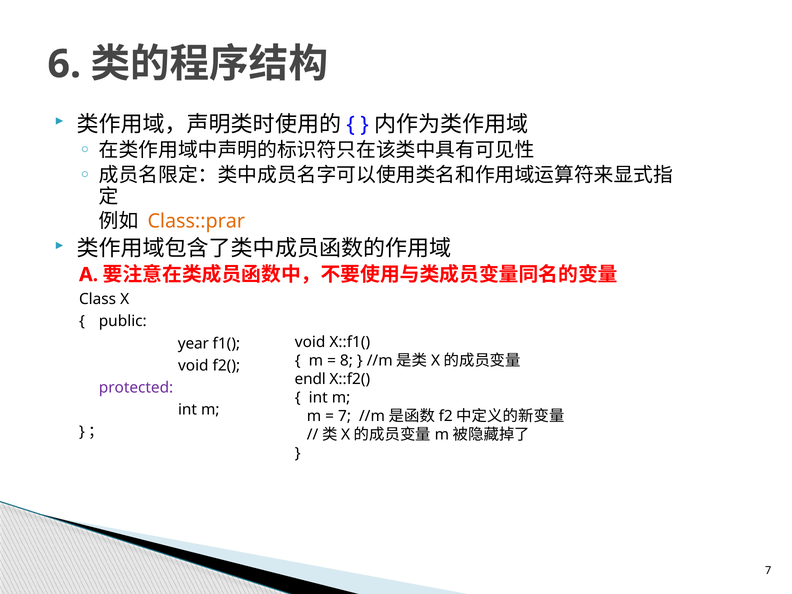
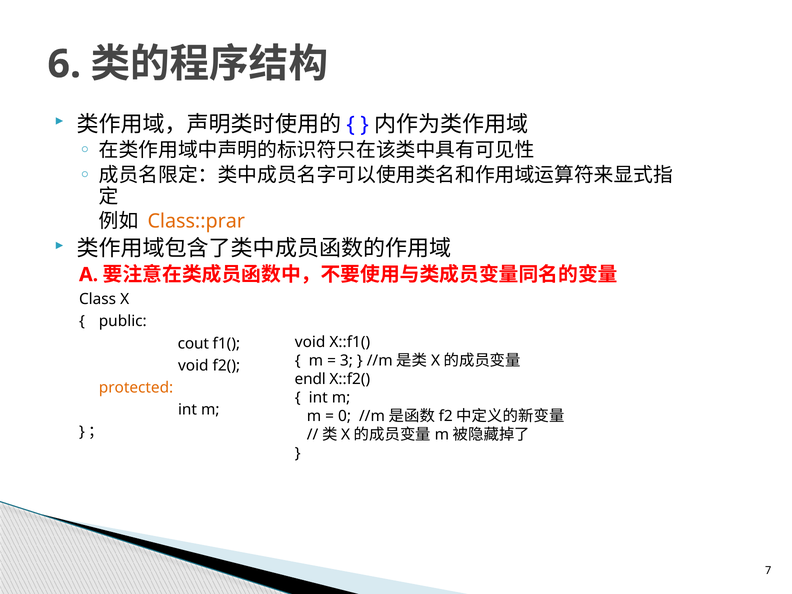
year: year -> cout (193, 343)
8: 8 -> 3 (346, 361)
protected colour: purple -> orange (136, 388)
7: 7 -> 0 (345, 416)
